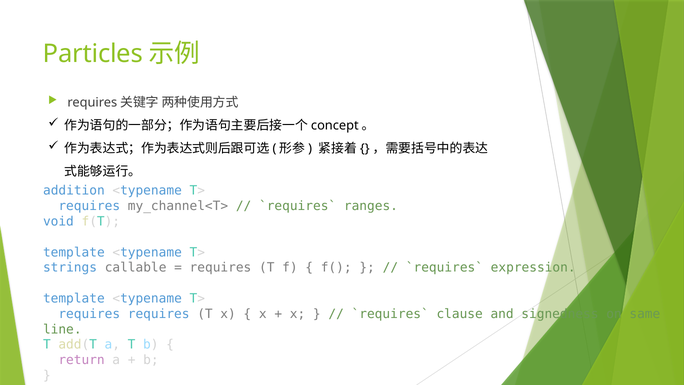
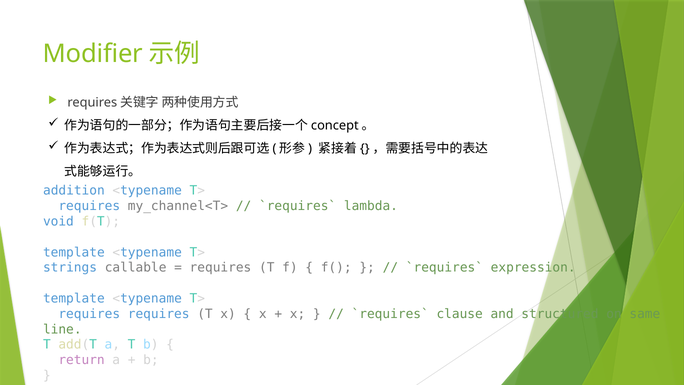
Particles: Particles -> Modifier (93, 54)
ranges: ranges -> lambda (371, 206)
signedness: signedness -> structured (560, 314)
